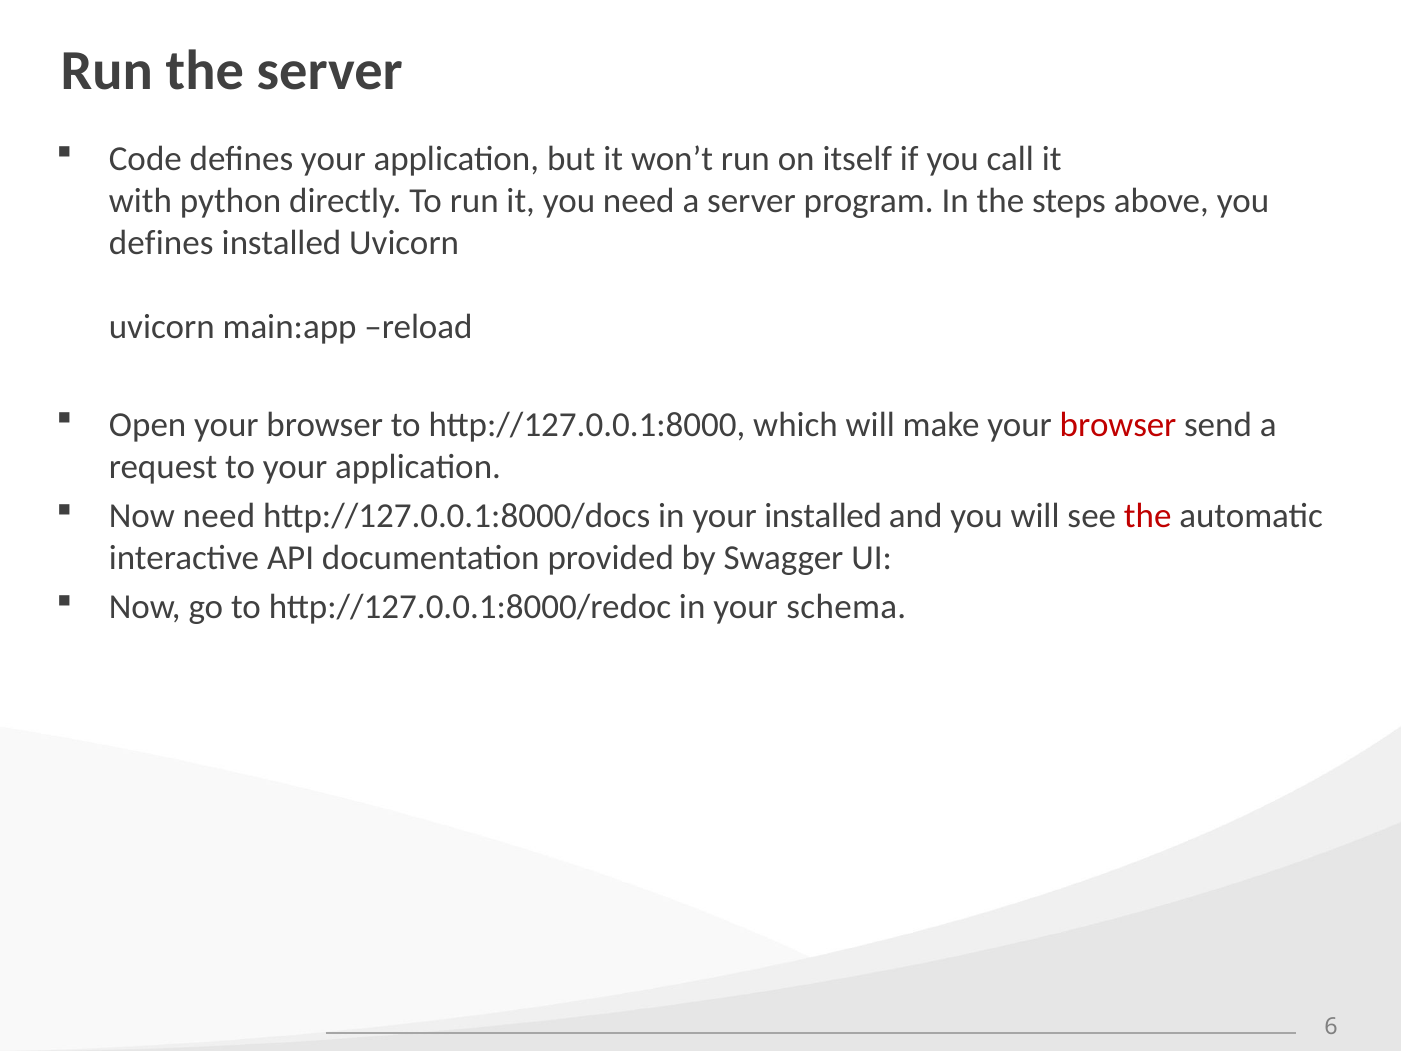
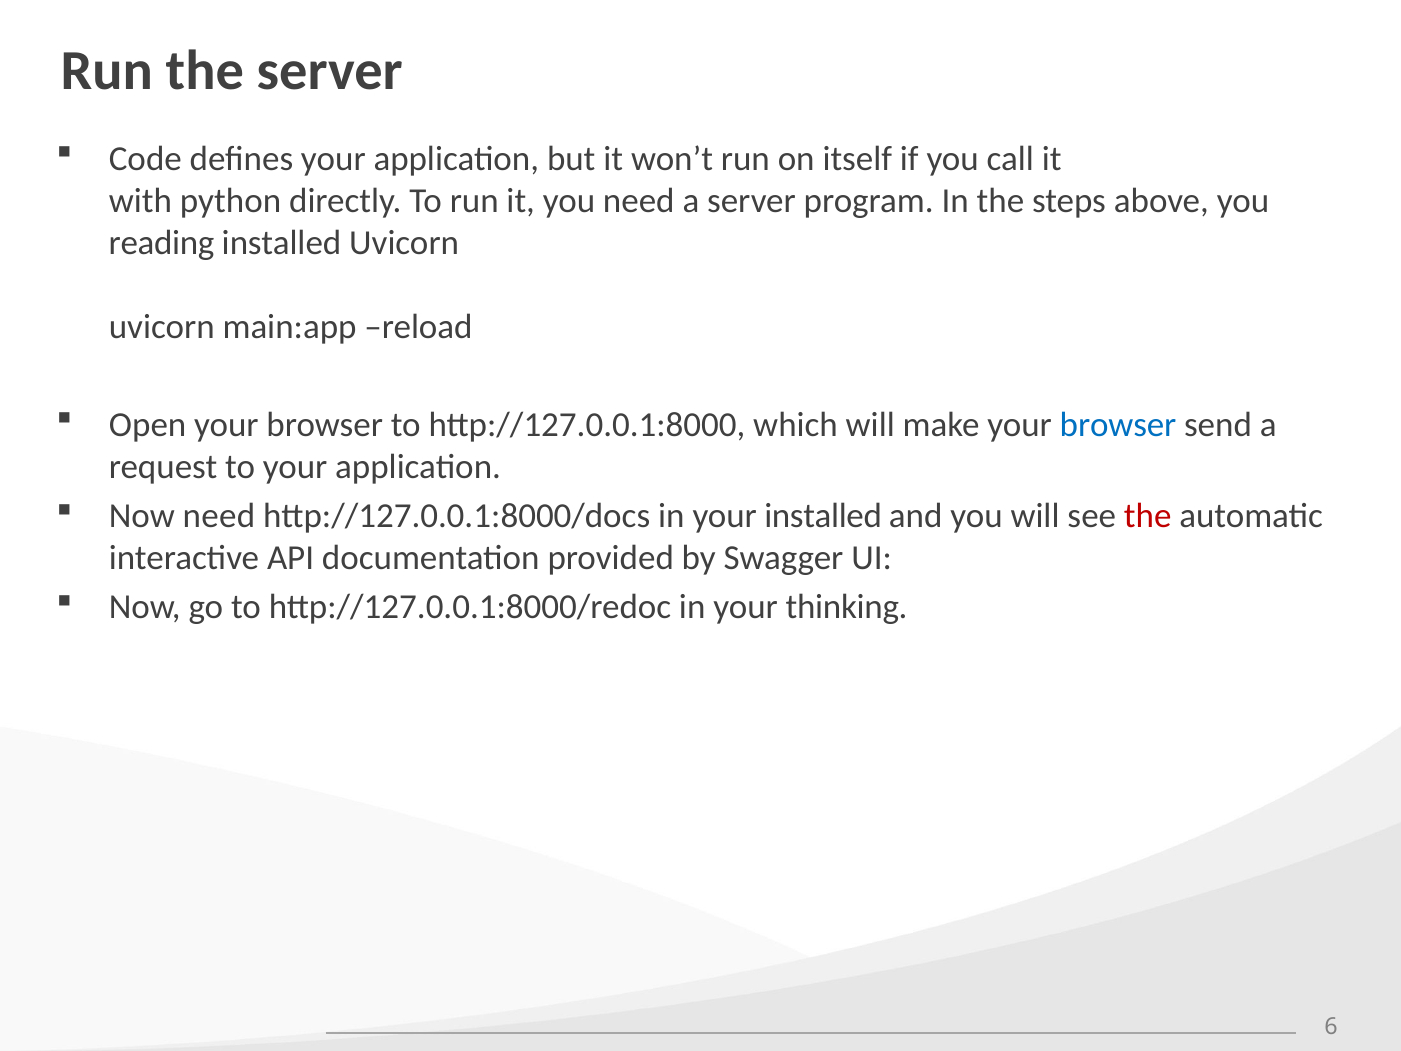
defines: defines -> reading (162, 243)
browser colour: red -> blue (1118, 425)
schema: schema -> thinking (847, 607)
